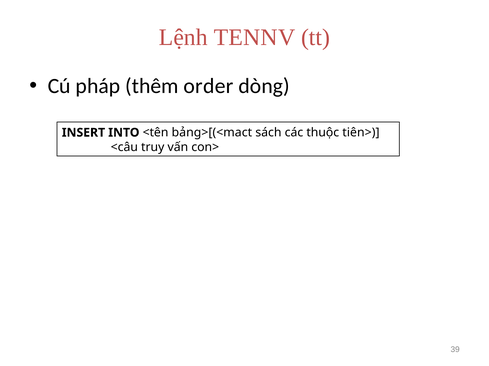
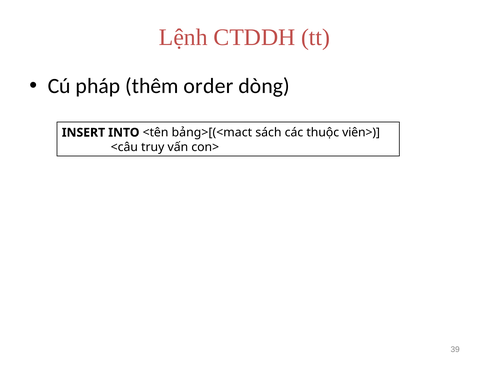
TENNV: TENNV -> CTDDH (255, 37)
tiên>: tiên> -> viên> (361, 133)
